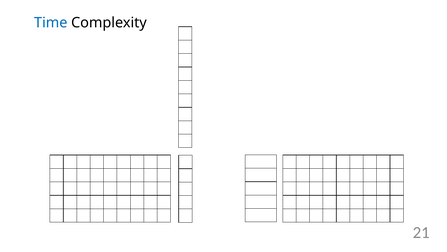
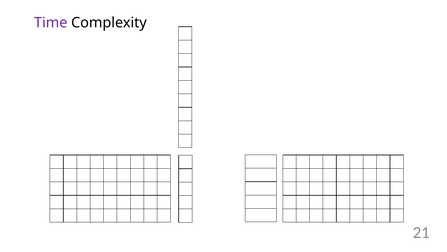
Time colour: blue -> purple (51, 23)
